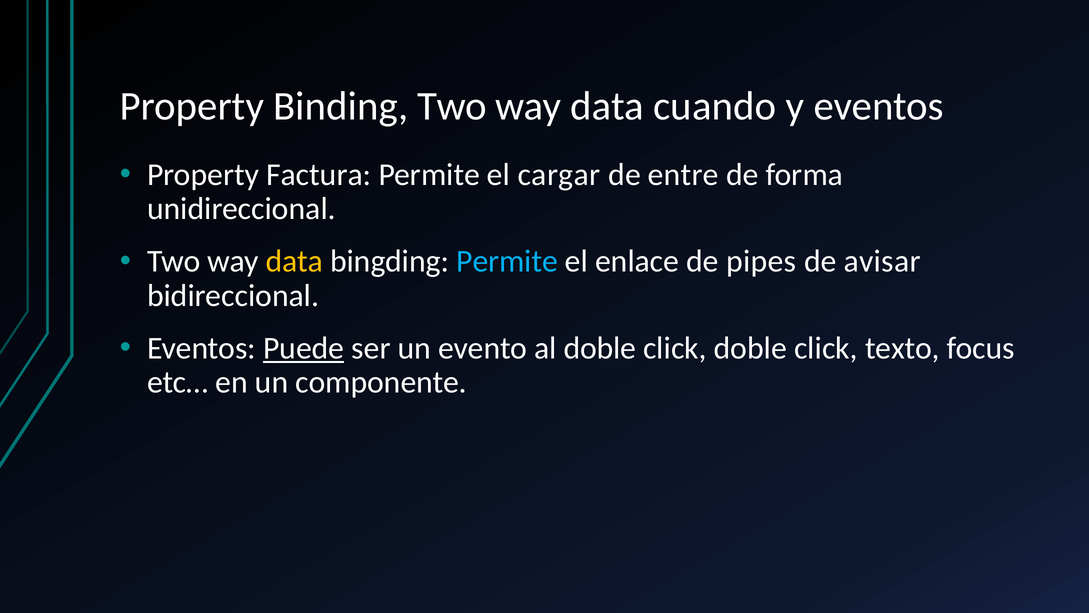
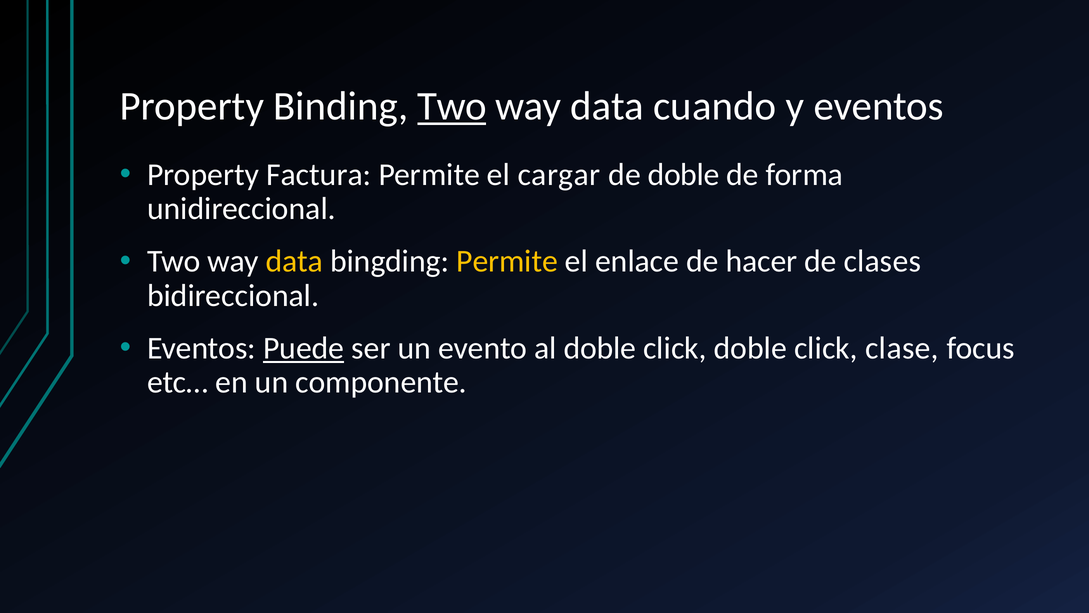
Two underline: none -> present (452, 106)
de entre: entre -> doble (684, 174)
Permite colour: light blue -> yellow (507, 261)
pipes: pipes -> hacer (762, 261)
avisar: avisar -> clases (882, 261)
texto: texto -> clase (902, 348)
